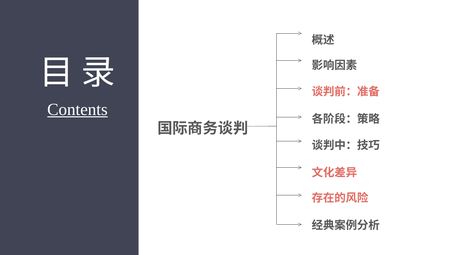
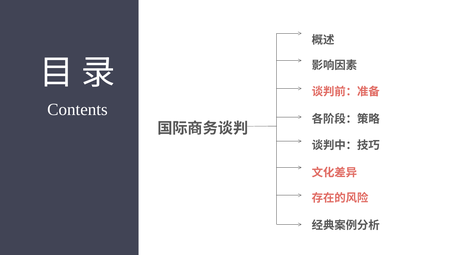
Contents underline: present -> none (77, 110)
